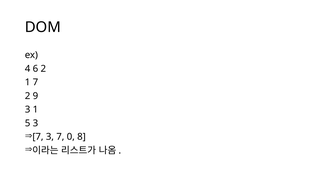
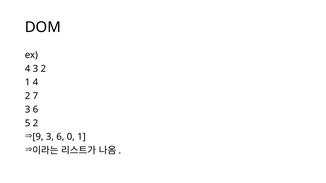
4 6: 6 -> 3 (35, 69)
1 7: 7 -> 4 (35, 82)
9: 9 -> 7 (35, 96)
1: 1 -> 6 (35, 110)
5 3: 3 -> 2 (35, 123)
7: 7 -> 9 (38, 137)
7: 7 -> 6 (60, 137)
0 8: 8 -> 1 (81, 137)
